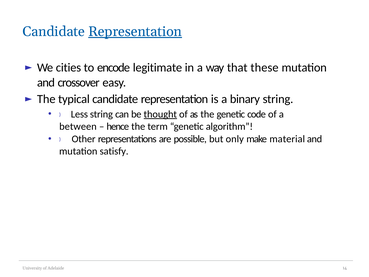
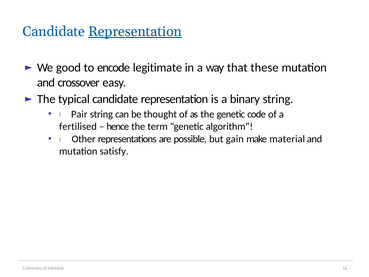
cities: cities -> good (68, 67)
Less: Less -> Pair (79, 114)
thought underline: present -> none (160, 114)
between: between -> fertilised (78, 126)
only: only -> gain (235, 139)
